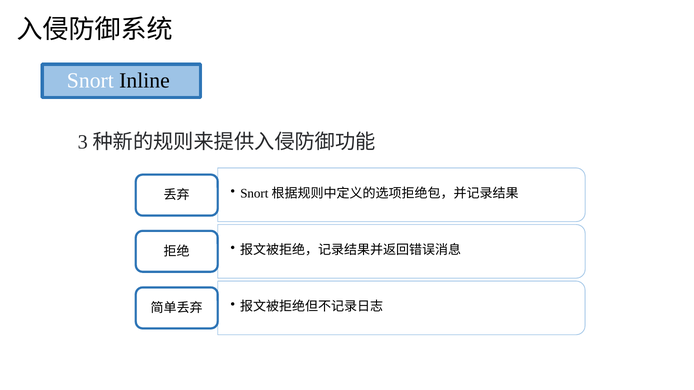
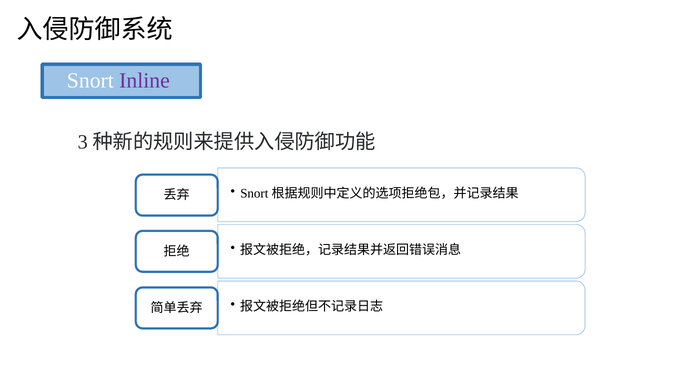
Inline colour: black -> purple (144, 81)
